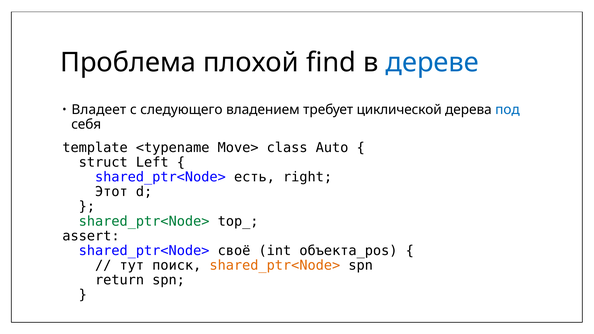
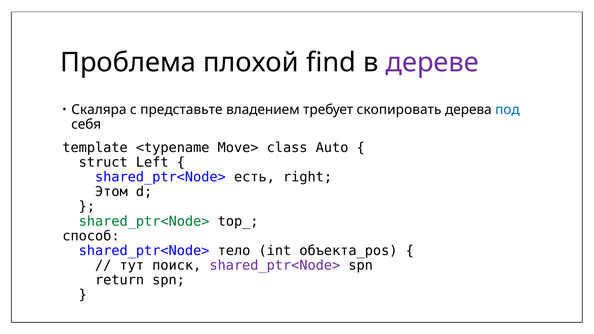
дереве colour: blue -> purple (432, 63)
Владеет: Владеет -> Скаляра (99, 110)
следующего: следующего -> представьте (181, 110)
циклической: циклической -> скопировать (399, 110)
Этот: Этот -> Этом (111, 192)
assert: assert -> способ (91, 236)
своё: своё -> тело (234, 251)
shared_ptr<Node> colour: orange -> purple (275, 265)
